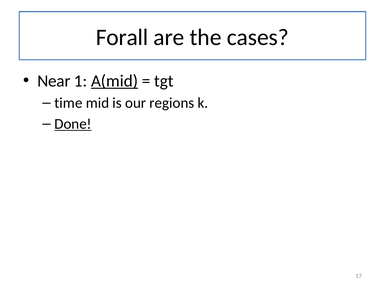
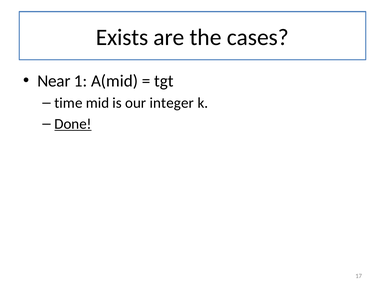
Forall: Forall -> Exists (122, 37)
A(mid underline: present -> none (115, 81)
regions: regions -> integer (172, 103)
